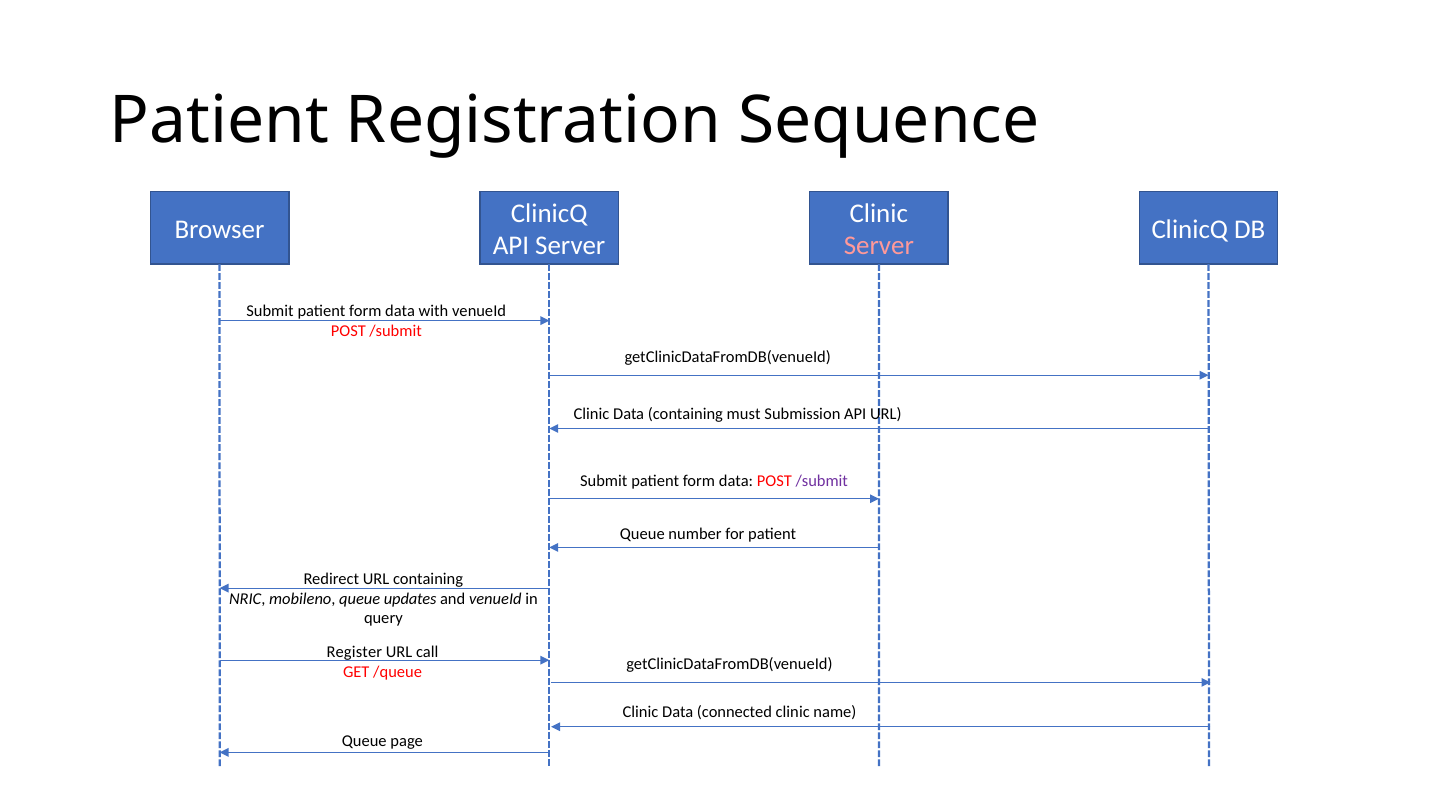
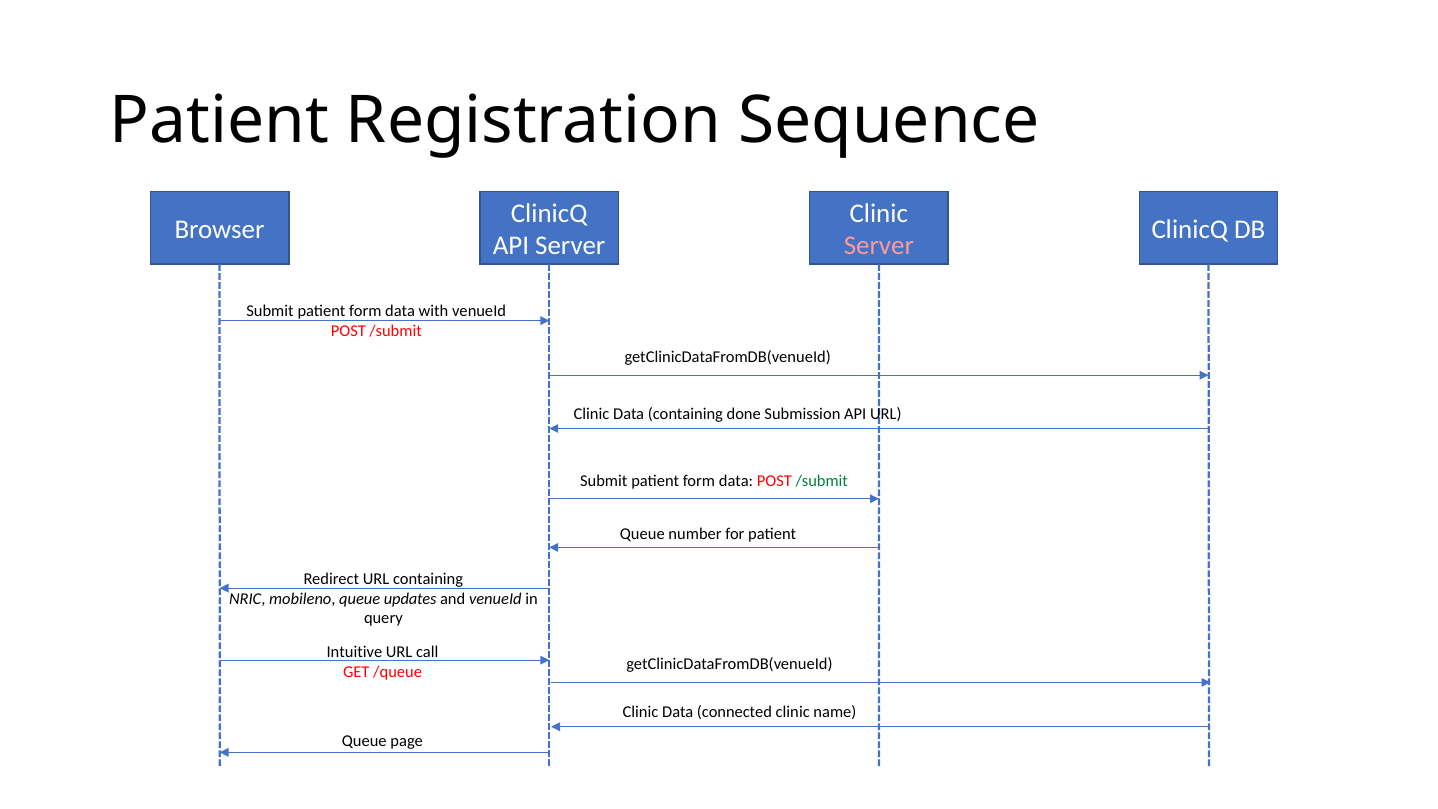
must: must -> done (744, 414)
/submit colour: purple -> green (822, 481)
Register: Register -> Intuitive (354, 652)
